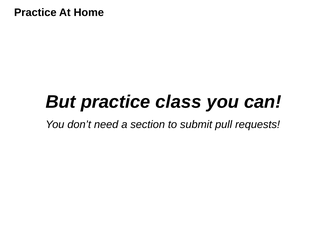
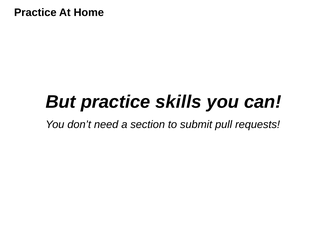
class: class -> skills (178, 102)
